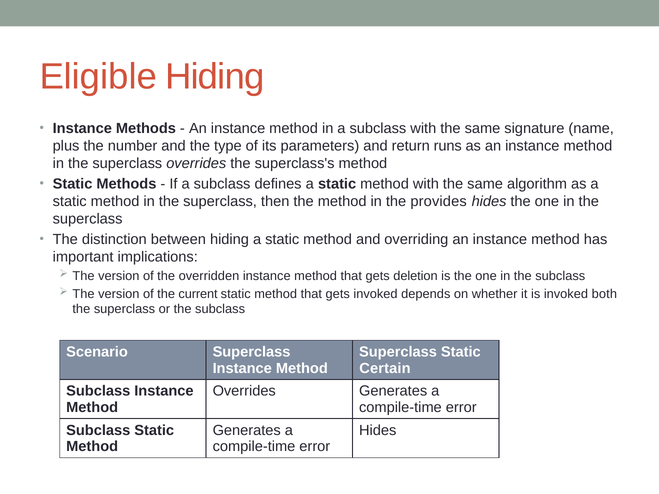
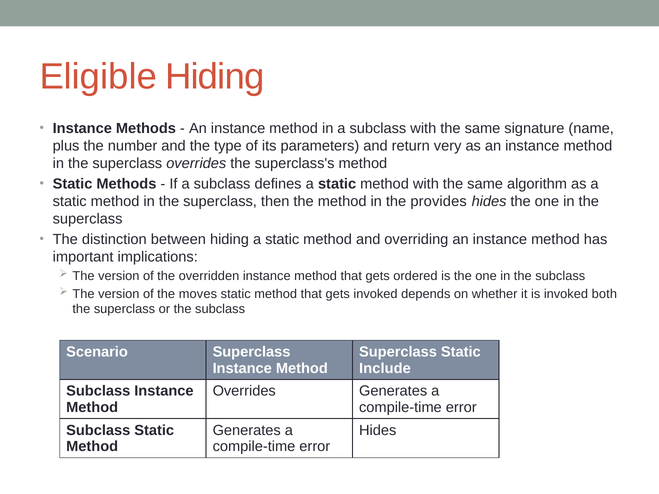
runs: runs -> very (448, 146)
deletion: deletion -> ordered (415, 276)
current: current -> moves (198, 294)
Certain: Certain -> Include (385, 368)
